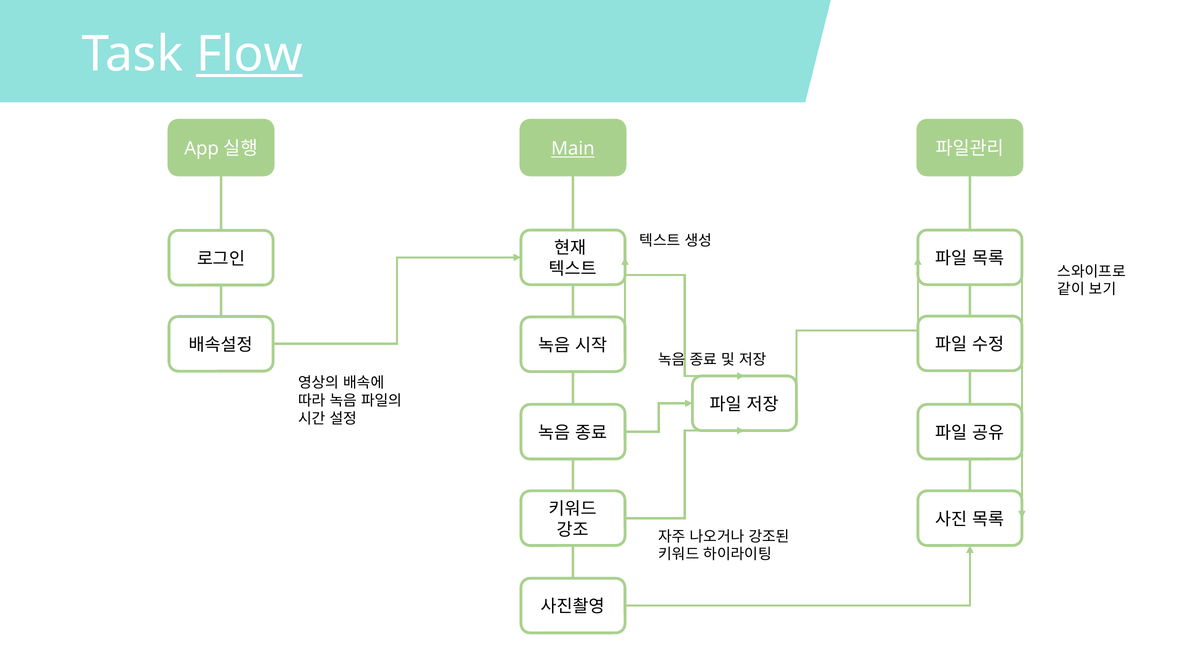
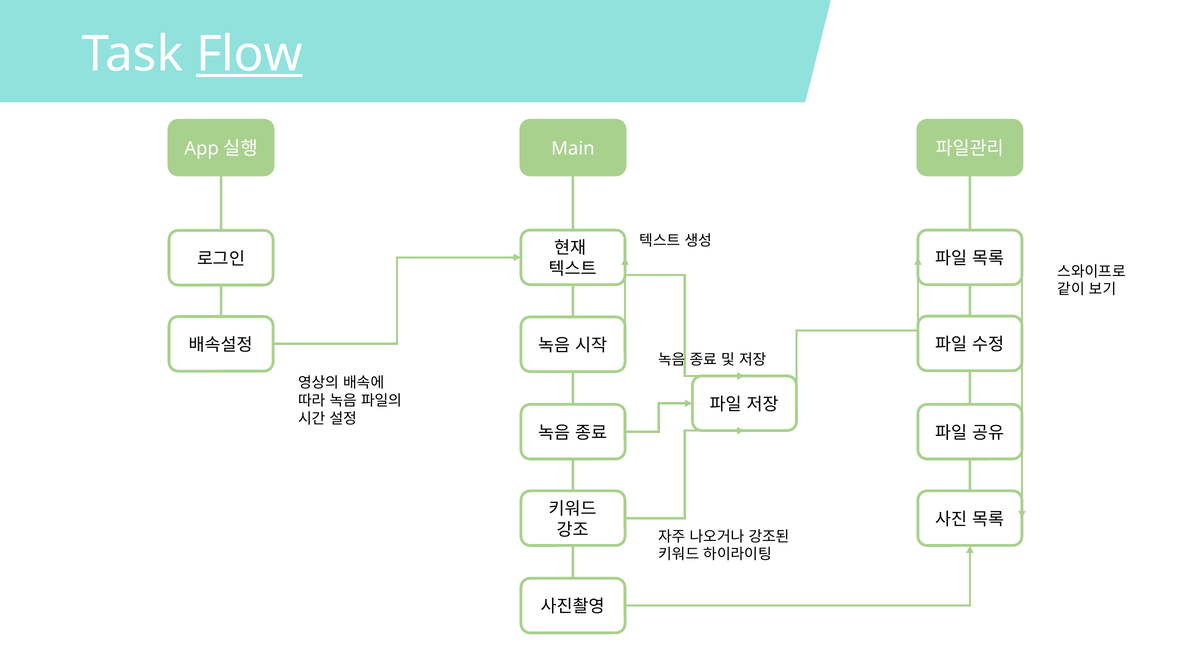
Main underline: present -> none (573, 149)
